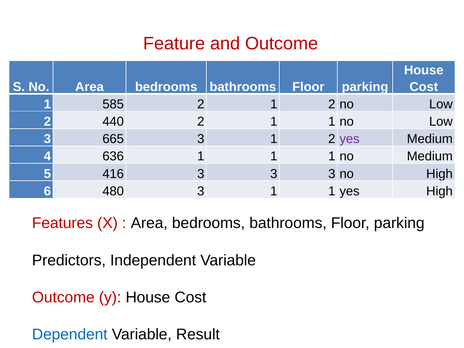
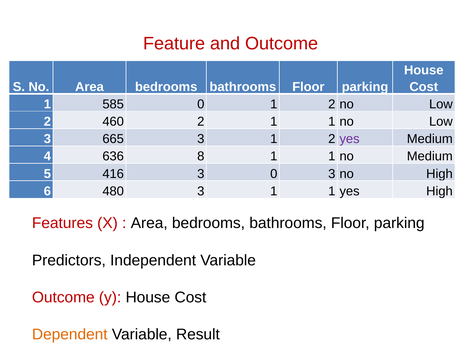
585 2: 2 -> 0 (201, 104)
440: 440 -> 460 (113, 122)
636 1: 1 -> 8 (201, 156)
416 3 3: 3 -> 0 (274, 174)
Dependent colour: blue -> orange (70, 335)
